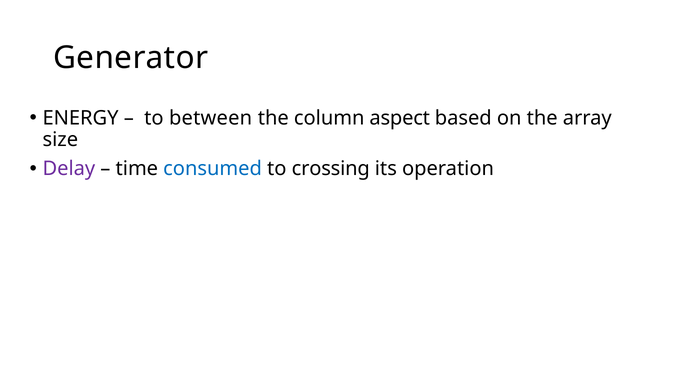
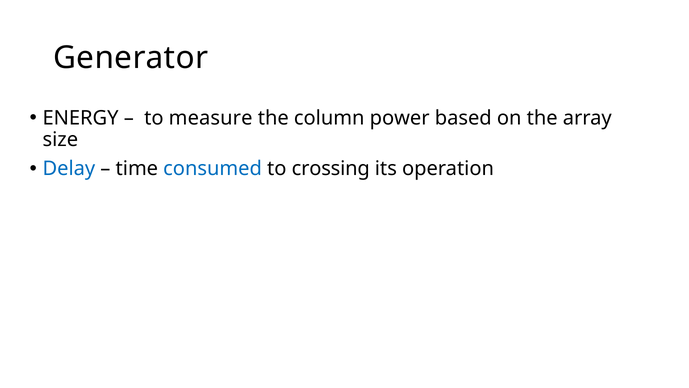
between: between -> measure (211, 118)
aspect: aspect -> power (400, 118)
Delay colour: purple -> blue (69, 169)
